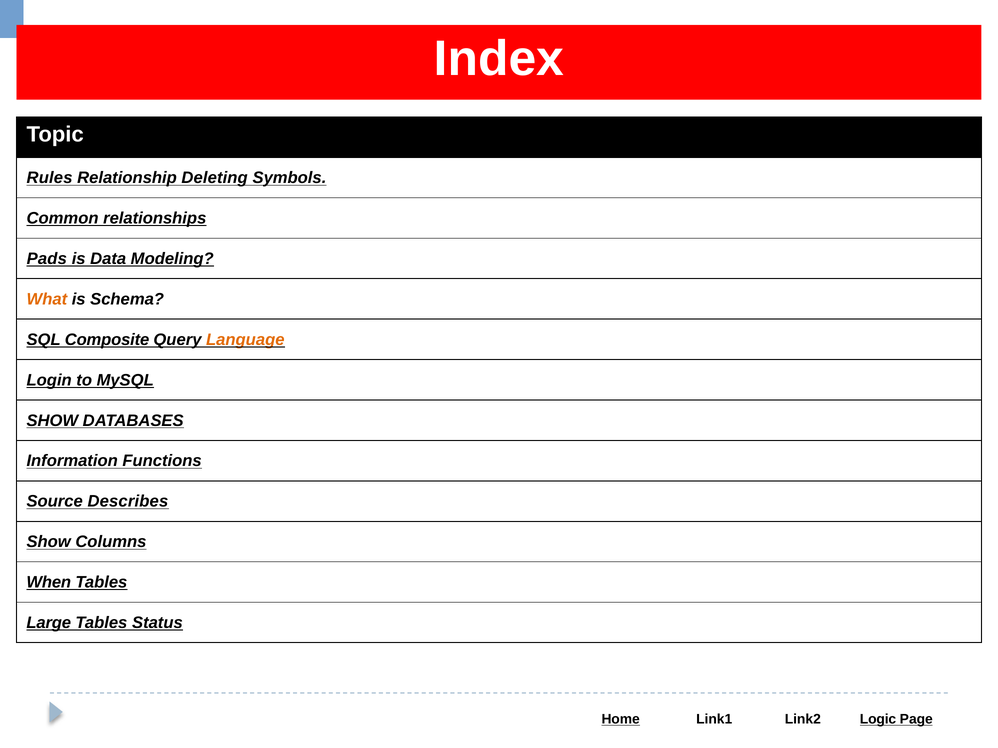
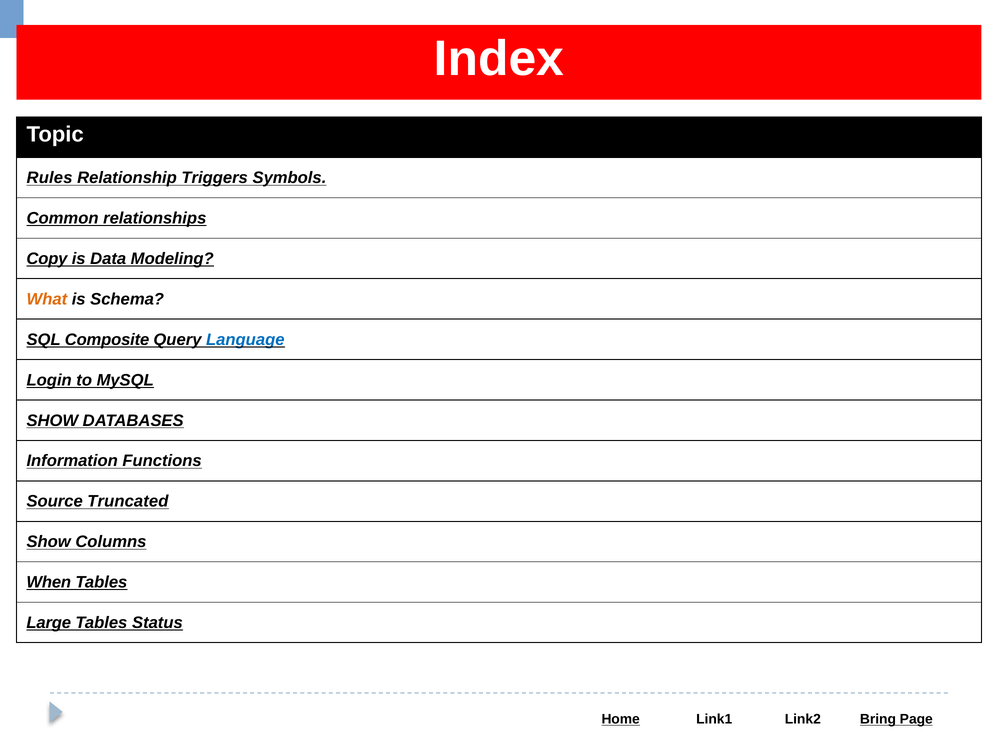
Deleting: Deleting -> Triggers (215, 178)
Pads: Pads -> Copy (47, 259)
Language colour: orange -> blue (245, 340)
Describes: Describes -> Truncated (128, 502)
Logic: Logic -> Bring (878, 720)
